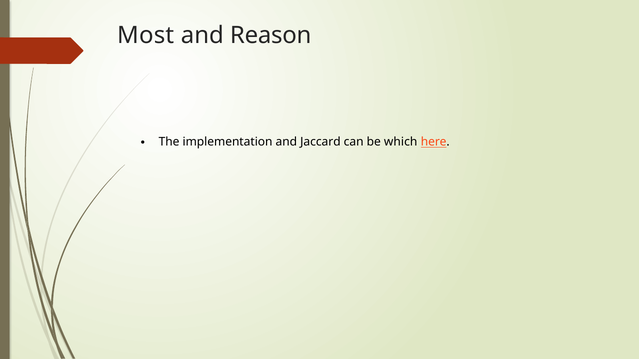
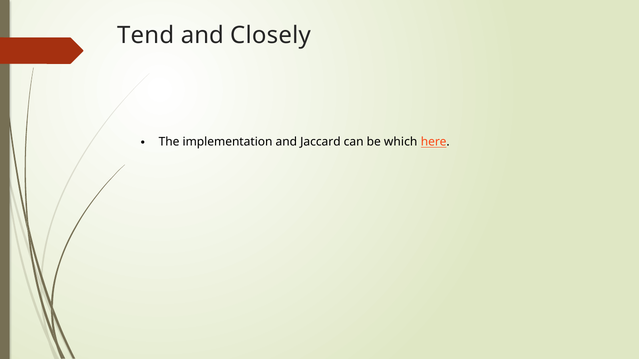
Most: Most -> Tend (146, 36)
Reason: Reason -> Closely (270, 36)
